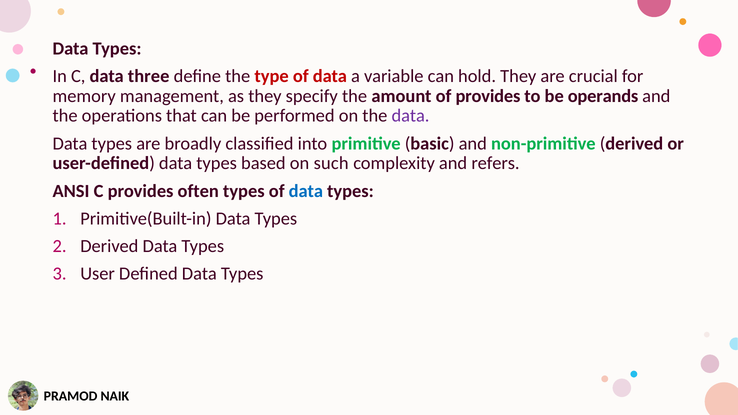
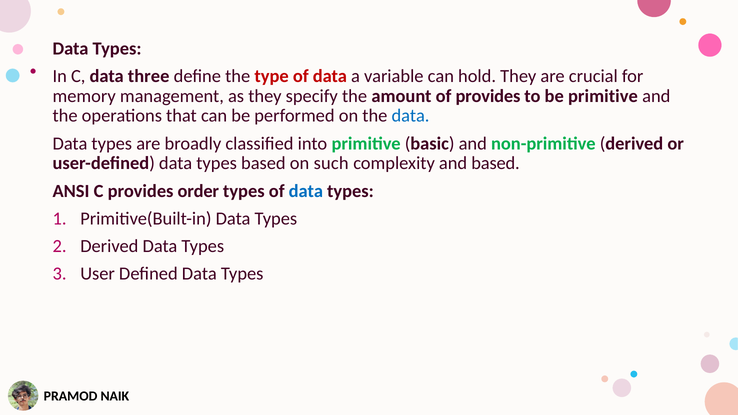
be operands: operands -> primitive (603, 96)
data colour: purple -> blue (411, 116)
and refers: refers -> based (496, 163)
often: often -> order (198, 191)
